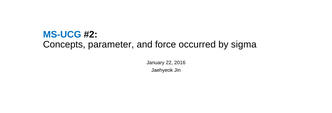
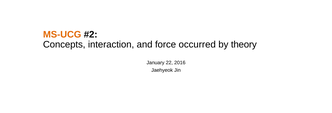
MS-UCG colour: blue -> orange (62, 34)
parameter: parameter -> interaction (111, 45)
sigma: sigma -> theory (244, 45)
